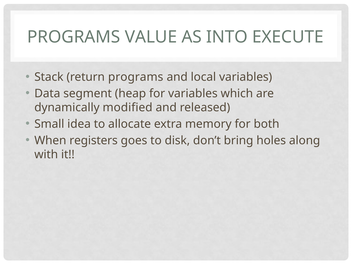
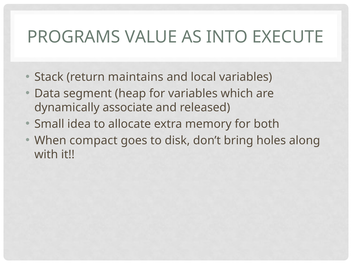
return programs: programs -> maintains (136, 77)
modified: modified -> associate (128, 108)
registers: registers -> compact (93, 140)
